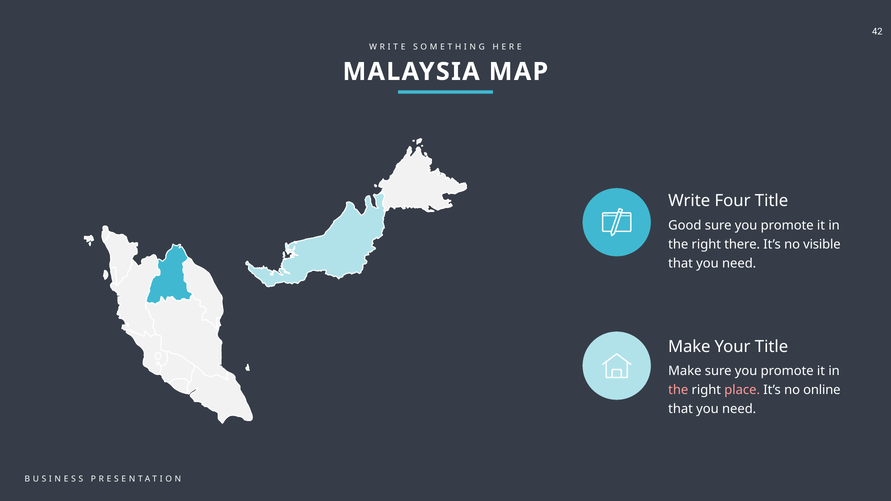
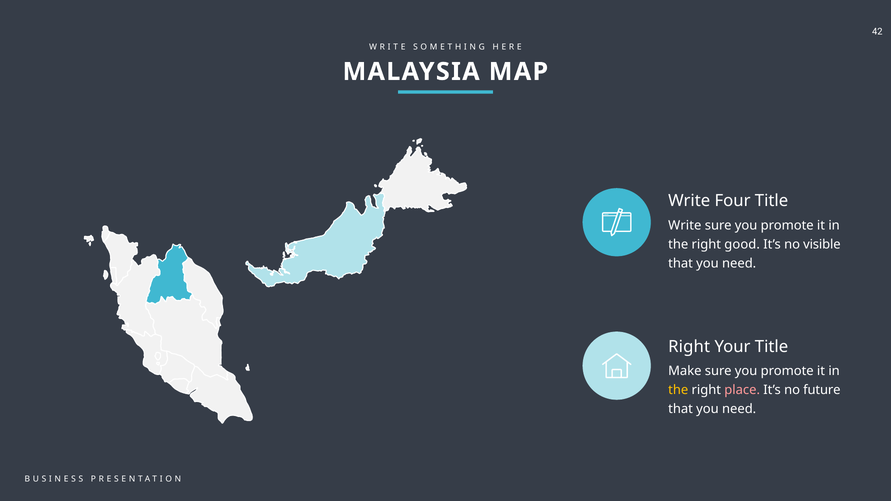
Good: Good -> Write (685, 226)
there: there -> good (742, 244)
Make: Make -> Right (689, 347)
the colour: pink -> yellow (678, 390)
online: online -> future (822, 390)
